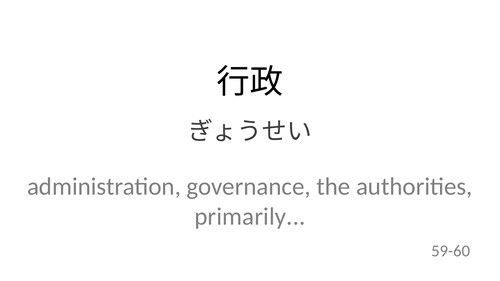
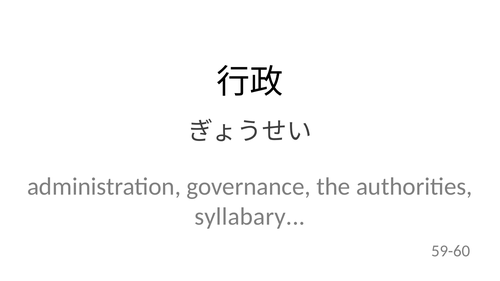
primarily: primarily -> syllabary (250, 217)
